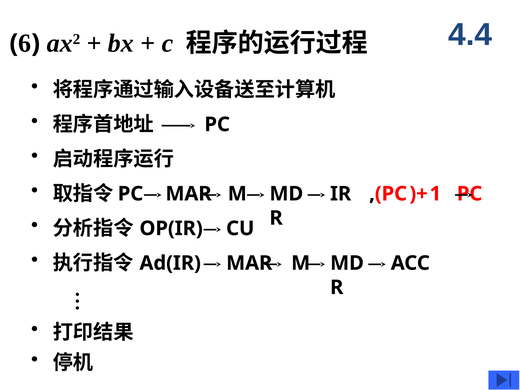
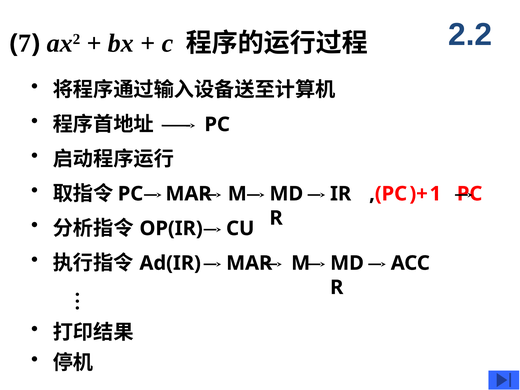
4.4: 4.4 -> 2.2 (470, 35)
6: 6 -> 7 (25, 43)
